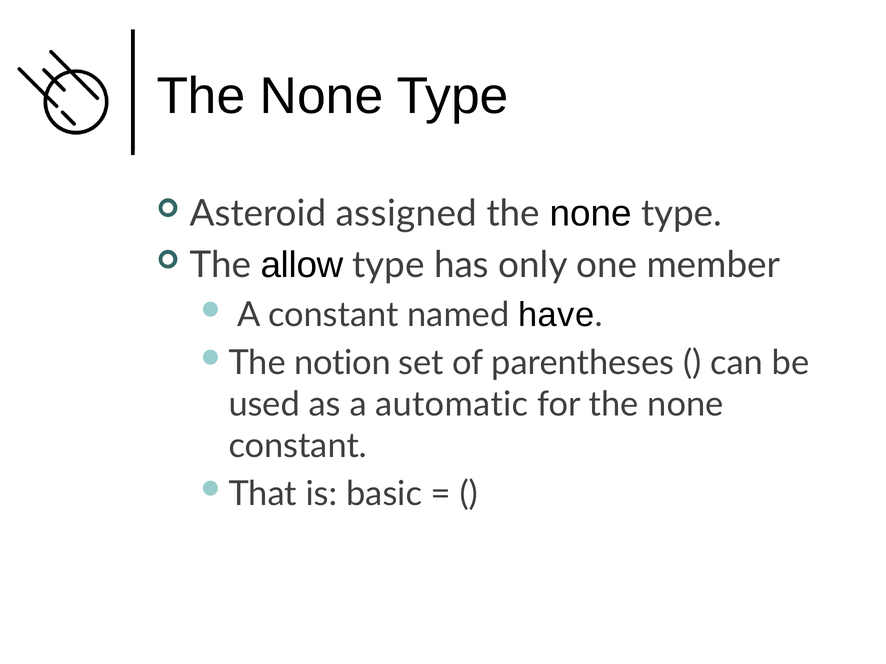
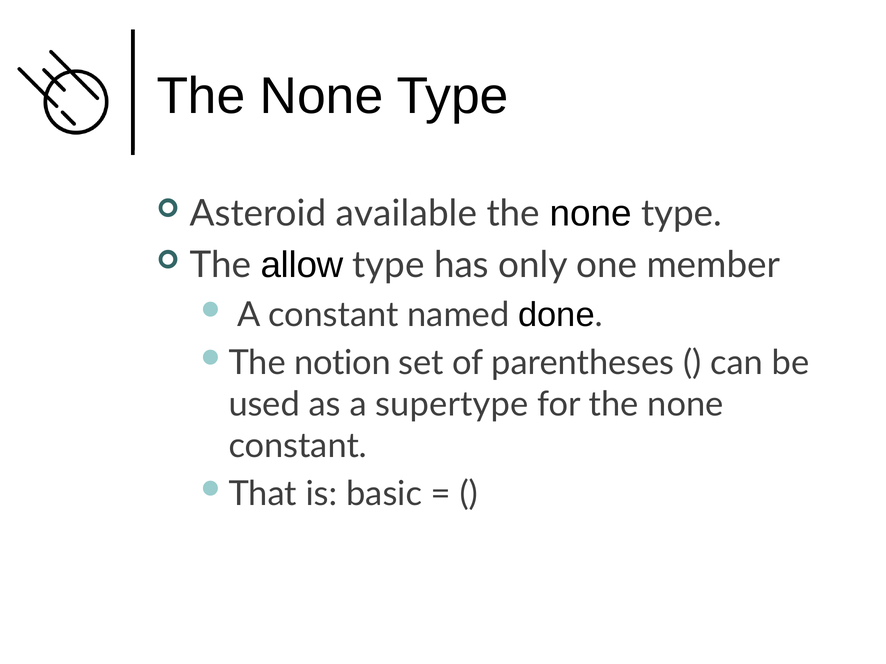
assigned: assigned -> available (407, 214)
have: have -> done (556, 315)
automatic: automatic -> supertype (452, 405)
